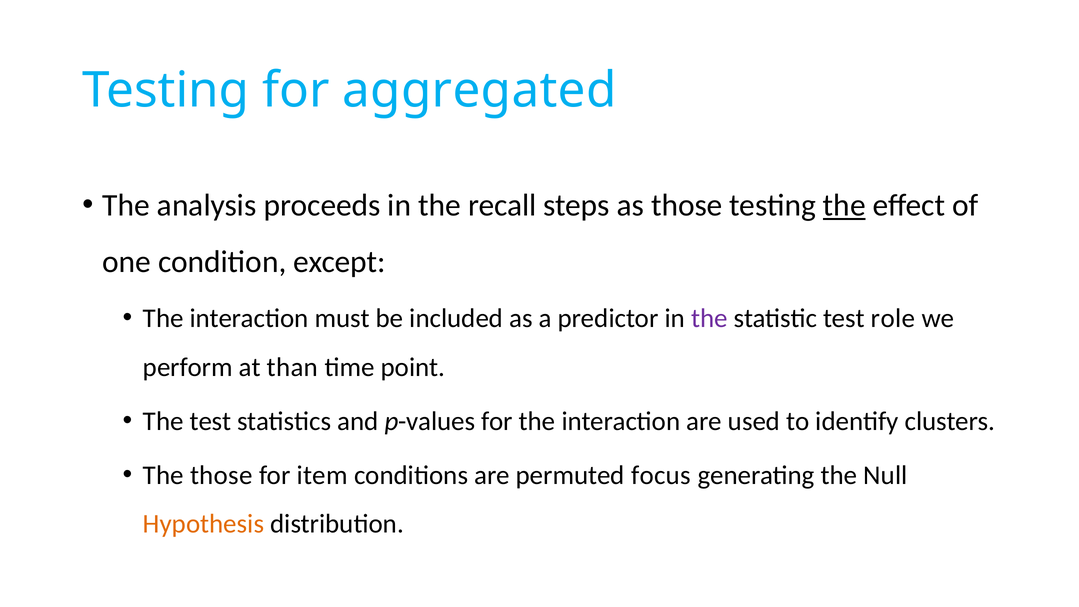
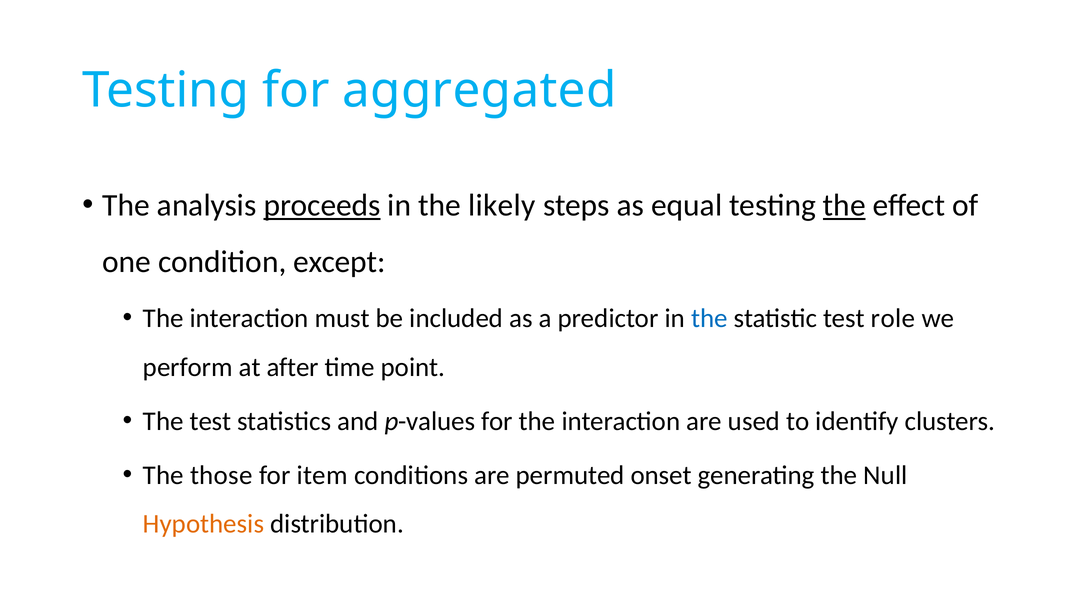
proceeds underline: none -> present (322, 205)
recall: recall -> likely (502, 205)
as those: those -> equal (687, 205)
the colour: purple -> blue (709, 319)
than: than -> after (293, 367)
focus: focus -> onset (661, 475)
